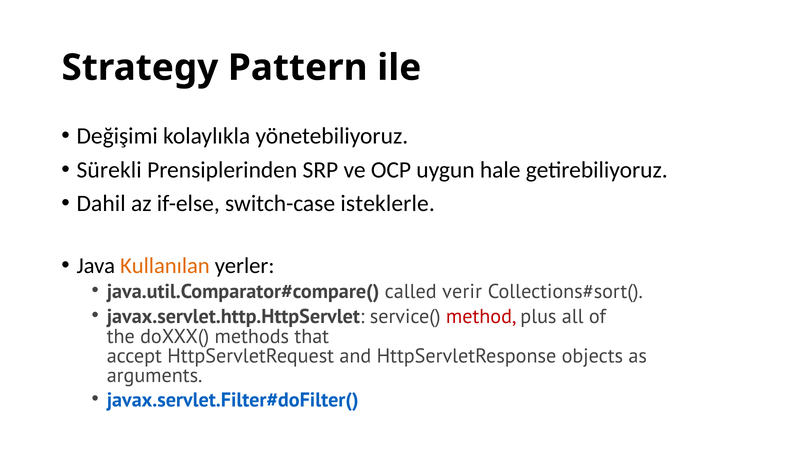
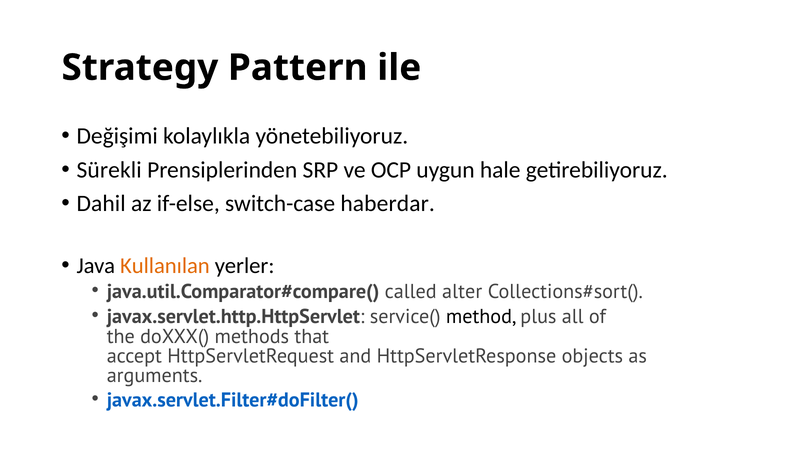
isteklerle: isteklerle -> haberdar (388, 204)
verir: verir -> alter (462, 292)
method colour: red -> black (481, 317)
